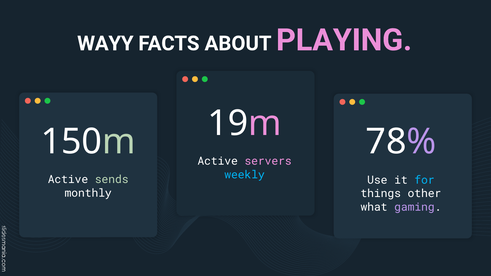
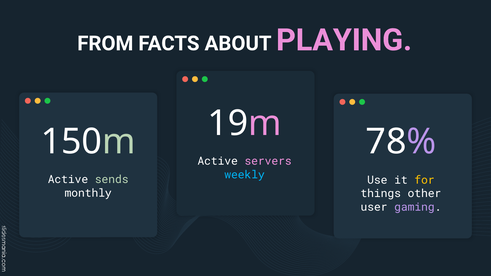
WAYY: WAYY -> FROM (105, 44)
for colour: light blue -> yellow (424, 180)
what: what -> user (374, 207)
